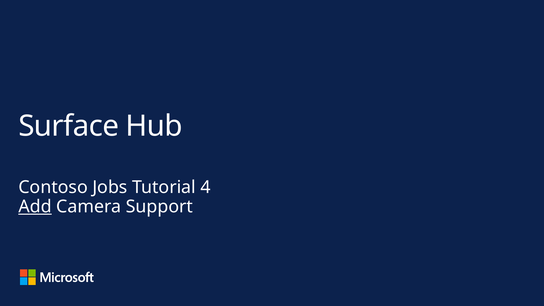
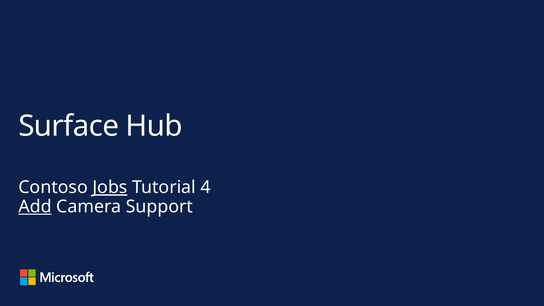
Jobs underline: none -> present (110, 187)
